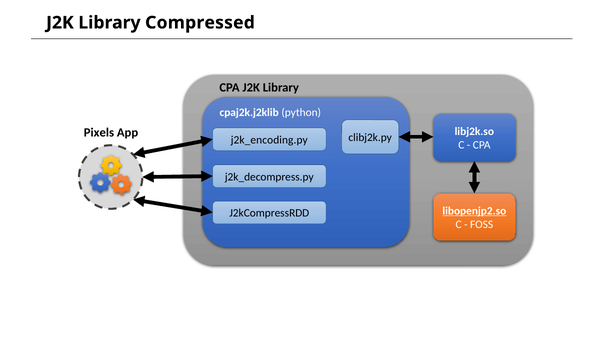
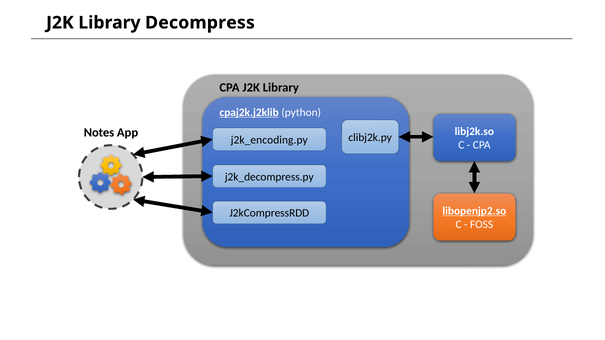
Compressed: Compressed -> Decompress (200, 23)
cpaj2k.j2klib underline: none -> present (249, 112)
Pixels: Pixels -> Notes (99, 133)
